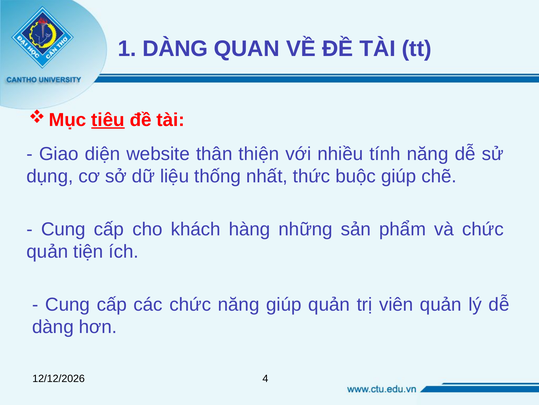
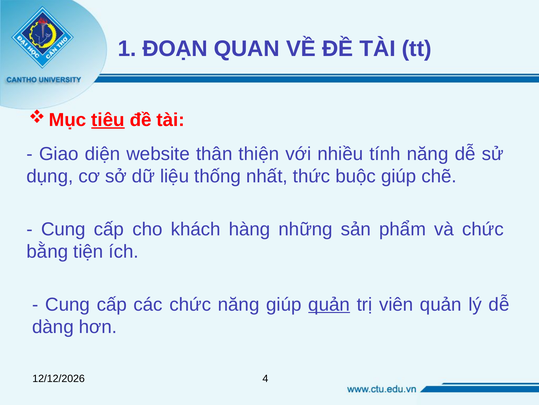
1 DÀNG: DÀNG -> ĐOẠN (175, 49)
quản: quản -> bằng (47, 251)
quản underline: none -> present (329, 304)
